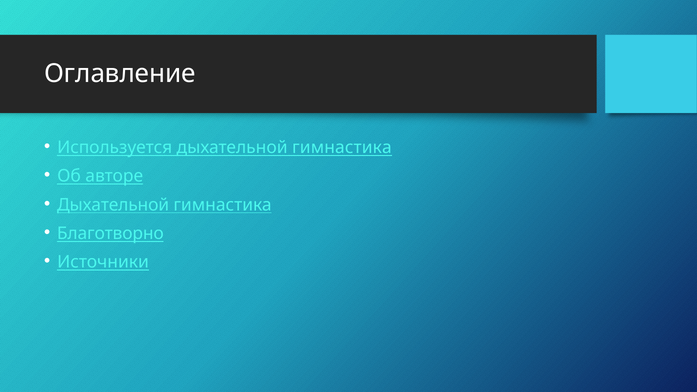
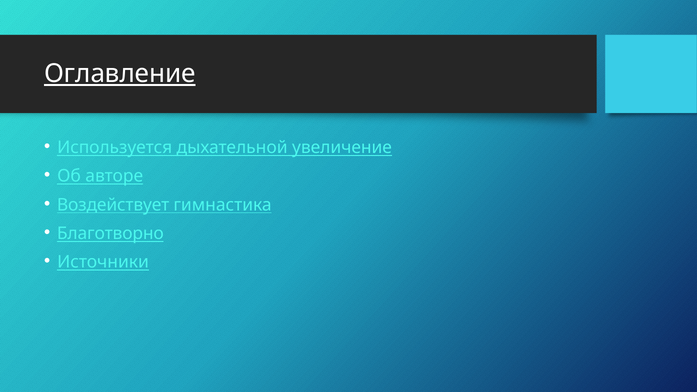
Оглавление underline: none -> present (120, 74)
гимнастика: гимнастика -> увеличение (342, 148)
Дыхательной: Дыхательной -> Воздействует (113, 205)
